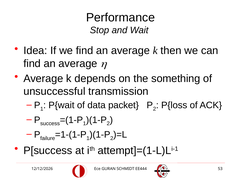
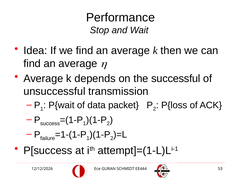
something: something -> successful (176, 78)
